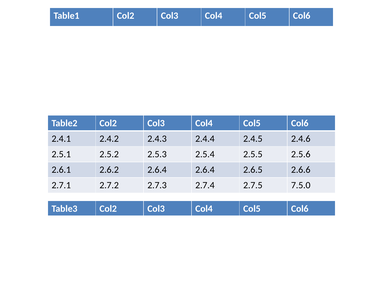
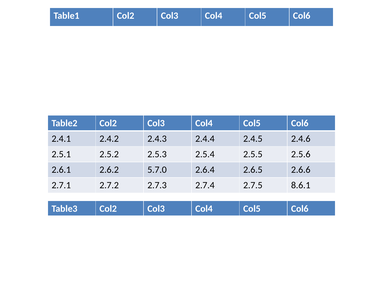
2.6.2 2.6.4: 2.6.4 -> 5.7.0 (157, 170)
7.5.0: 7.5.0 -> 8.6.1 (301, 185)
